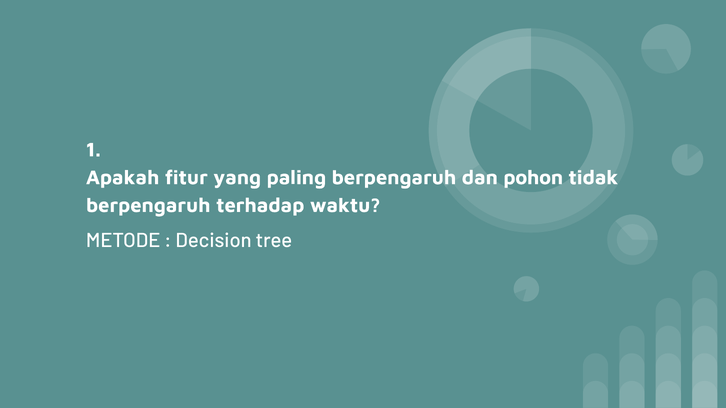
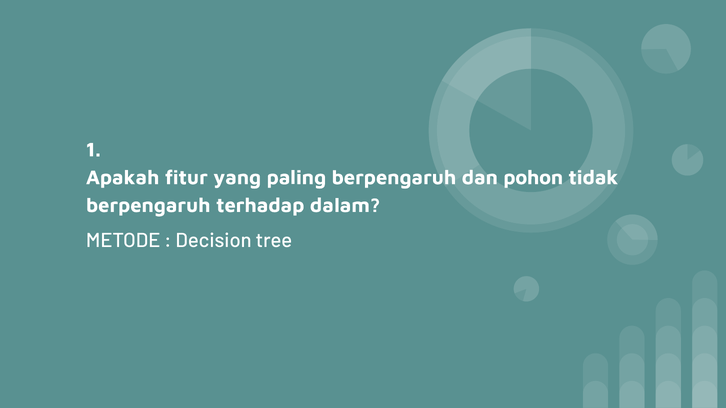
waktu: waktu -> dalam (345, 206)
